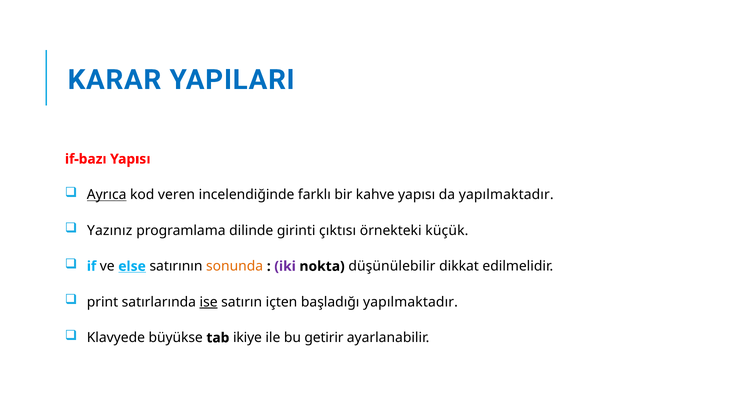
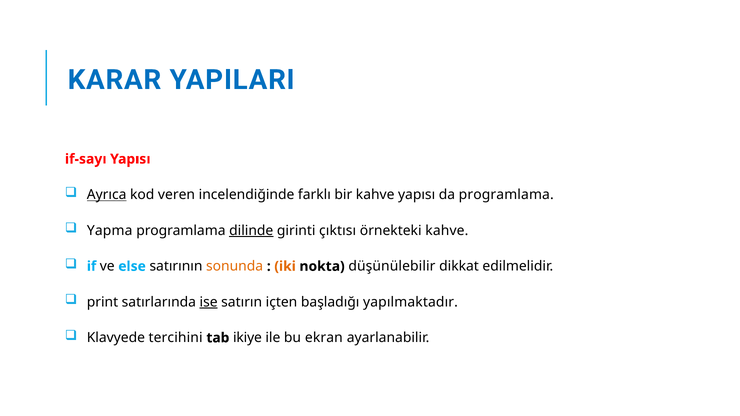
if-bazı: if-bazı -> if-sayı (86, 159)
da yapılmaktadır: yapılmaktadır -> programlama (506, 195)
Yazınız: Yazınız -> Yapma (110, 231)
dilinde underline: none -> present (251, 231)
örnekteki küçük: küçük -> kahve (447, 231)
else underline: present -> none (132, 266)
iki colour: purple -> orange (285, 266)
büyükse: büyükse -> tercihini (176, 338)
getirir: getirir -> ekran (324, 338)
